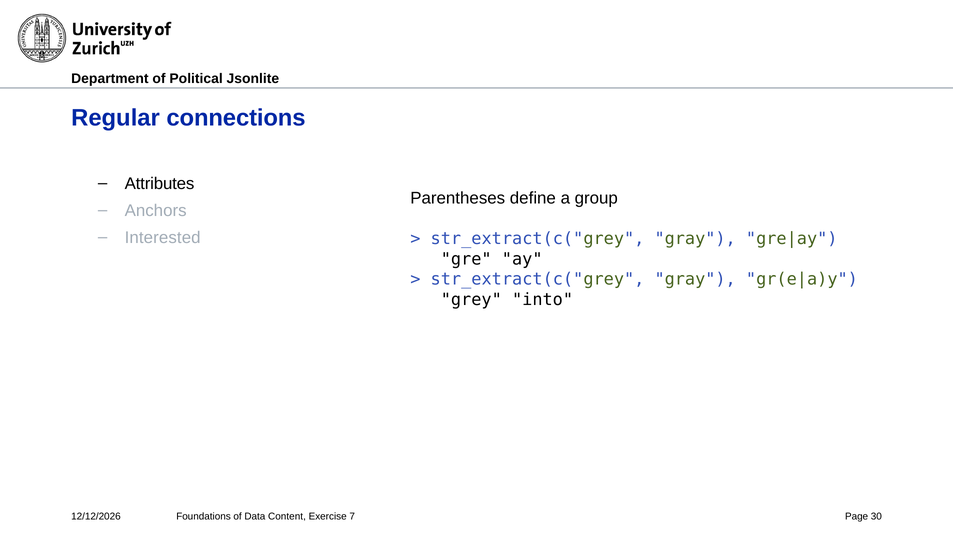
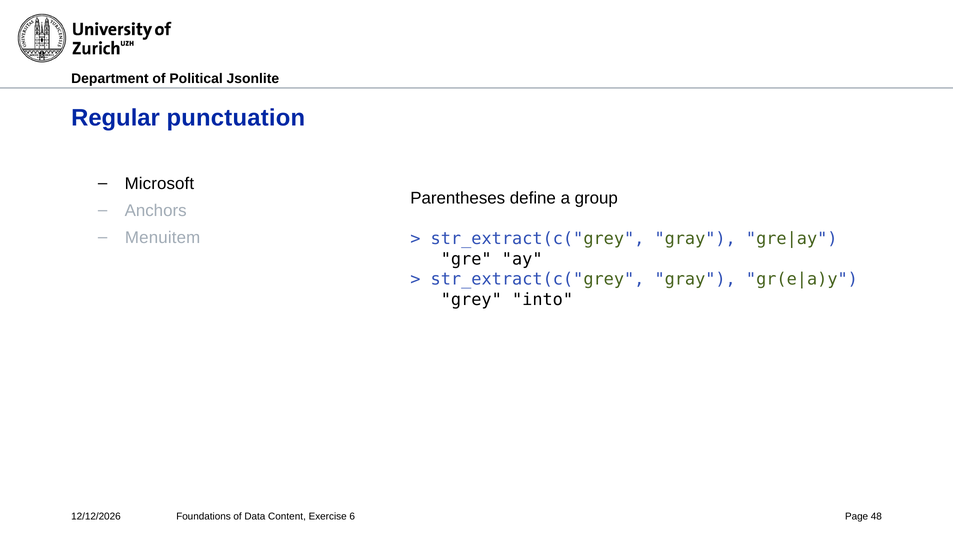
connections: connections -> punctuation (236, 118)
Attributes: Attributes -> Microsoft (159, 184)
Interested: Interested -> Menuitem (163, 238)
7: 7 -> 6 (352, 517)
30: 30 -> 48 (876, 517)
